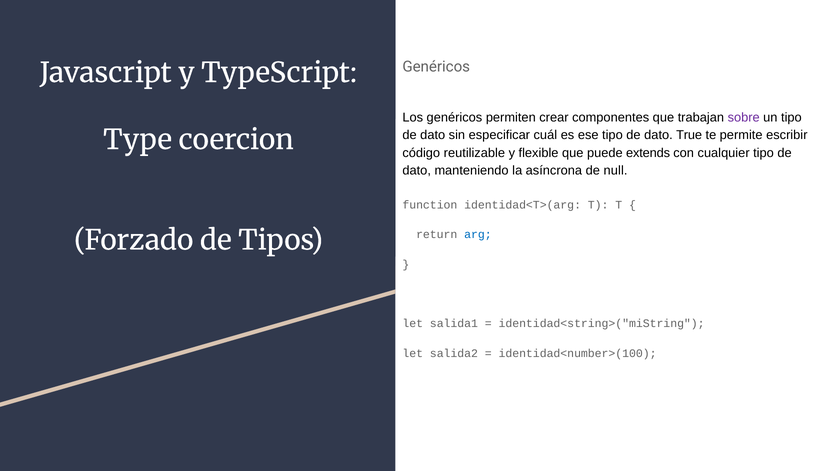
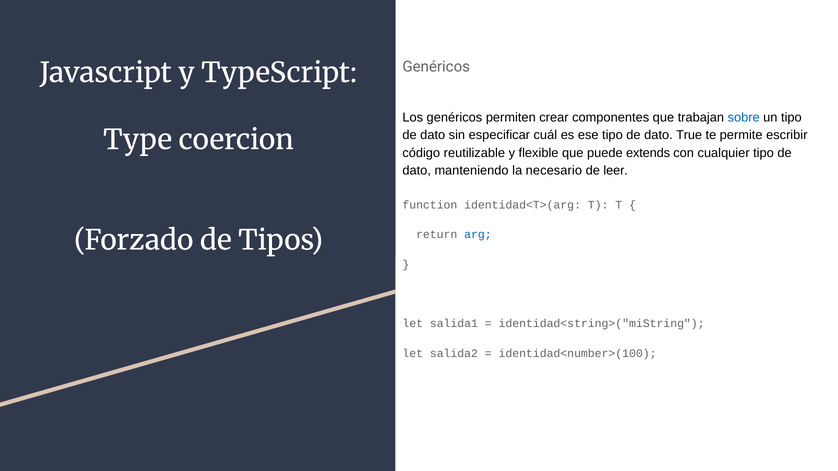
sobre colour: purple -> blue (744, 118)
asíncrona: asíncrona -> necesario (554, 171)
null: null -> leer (616, 171)
